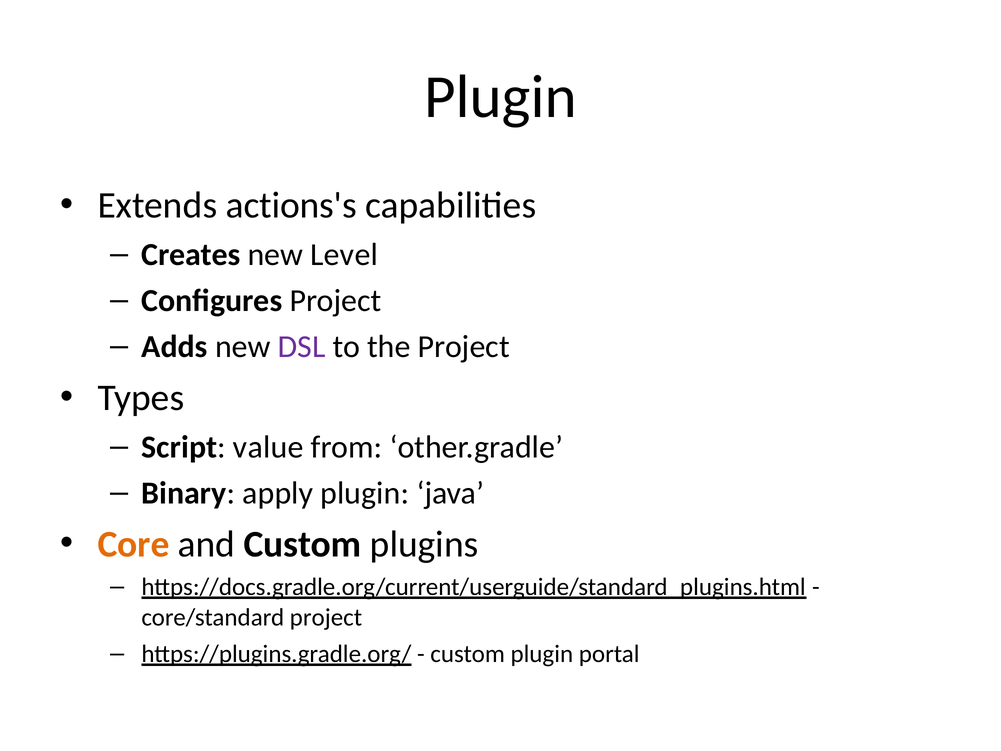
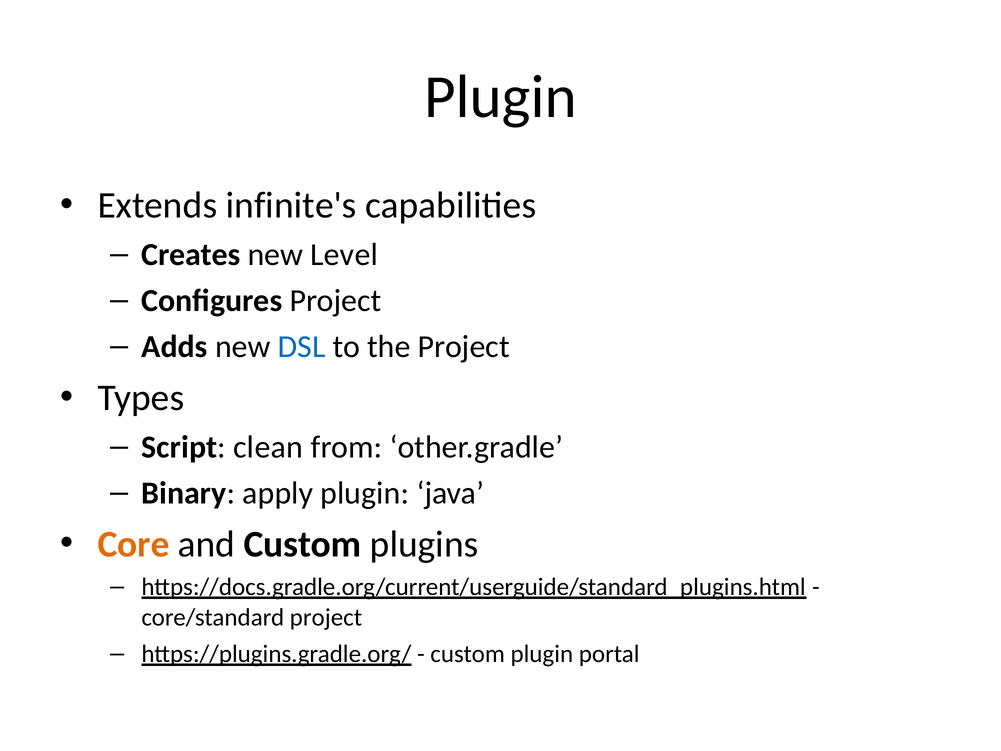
actions's: actions's -> infinite's (291, 205)
DSL colour: purple -> blue (302, 347)
value: value -> clean (268, 447)
